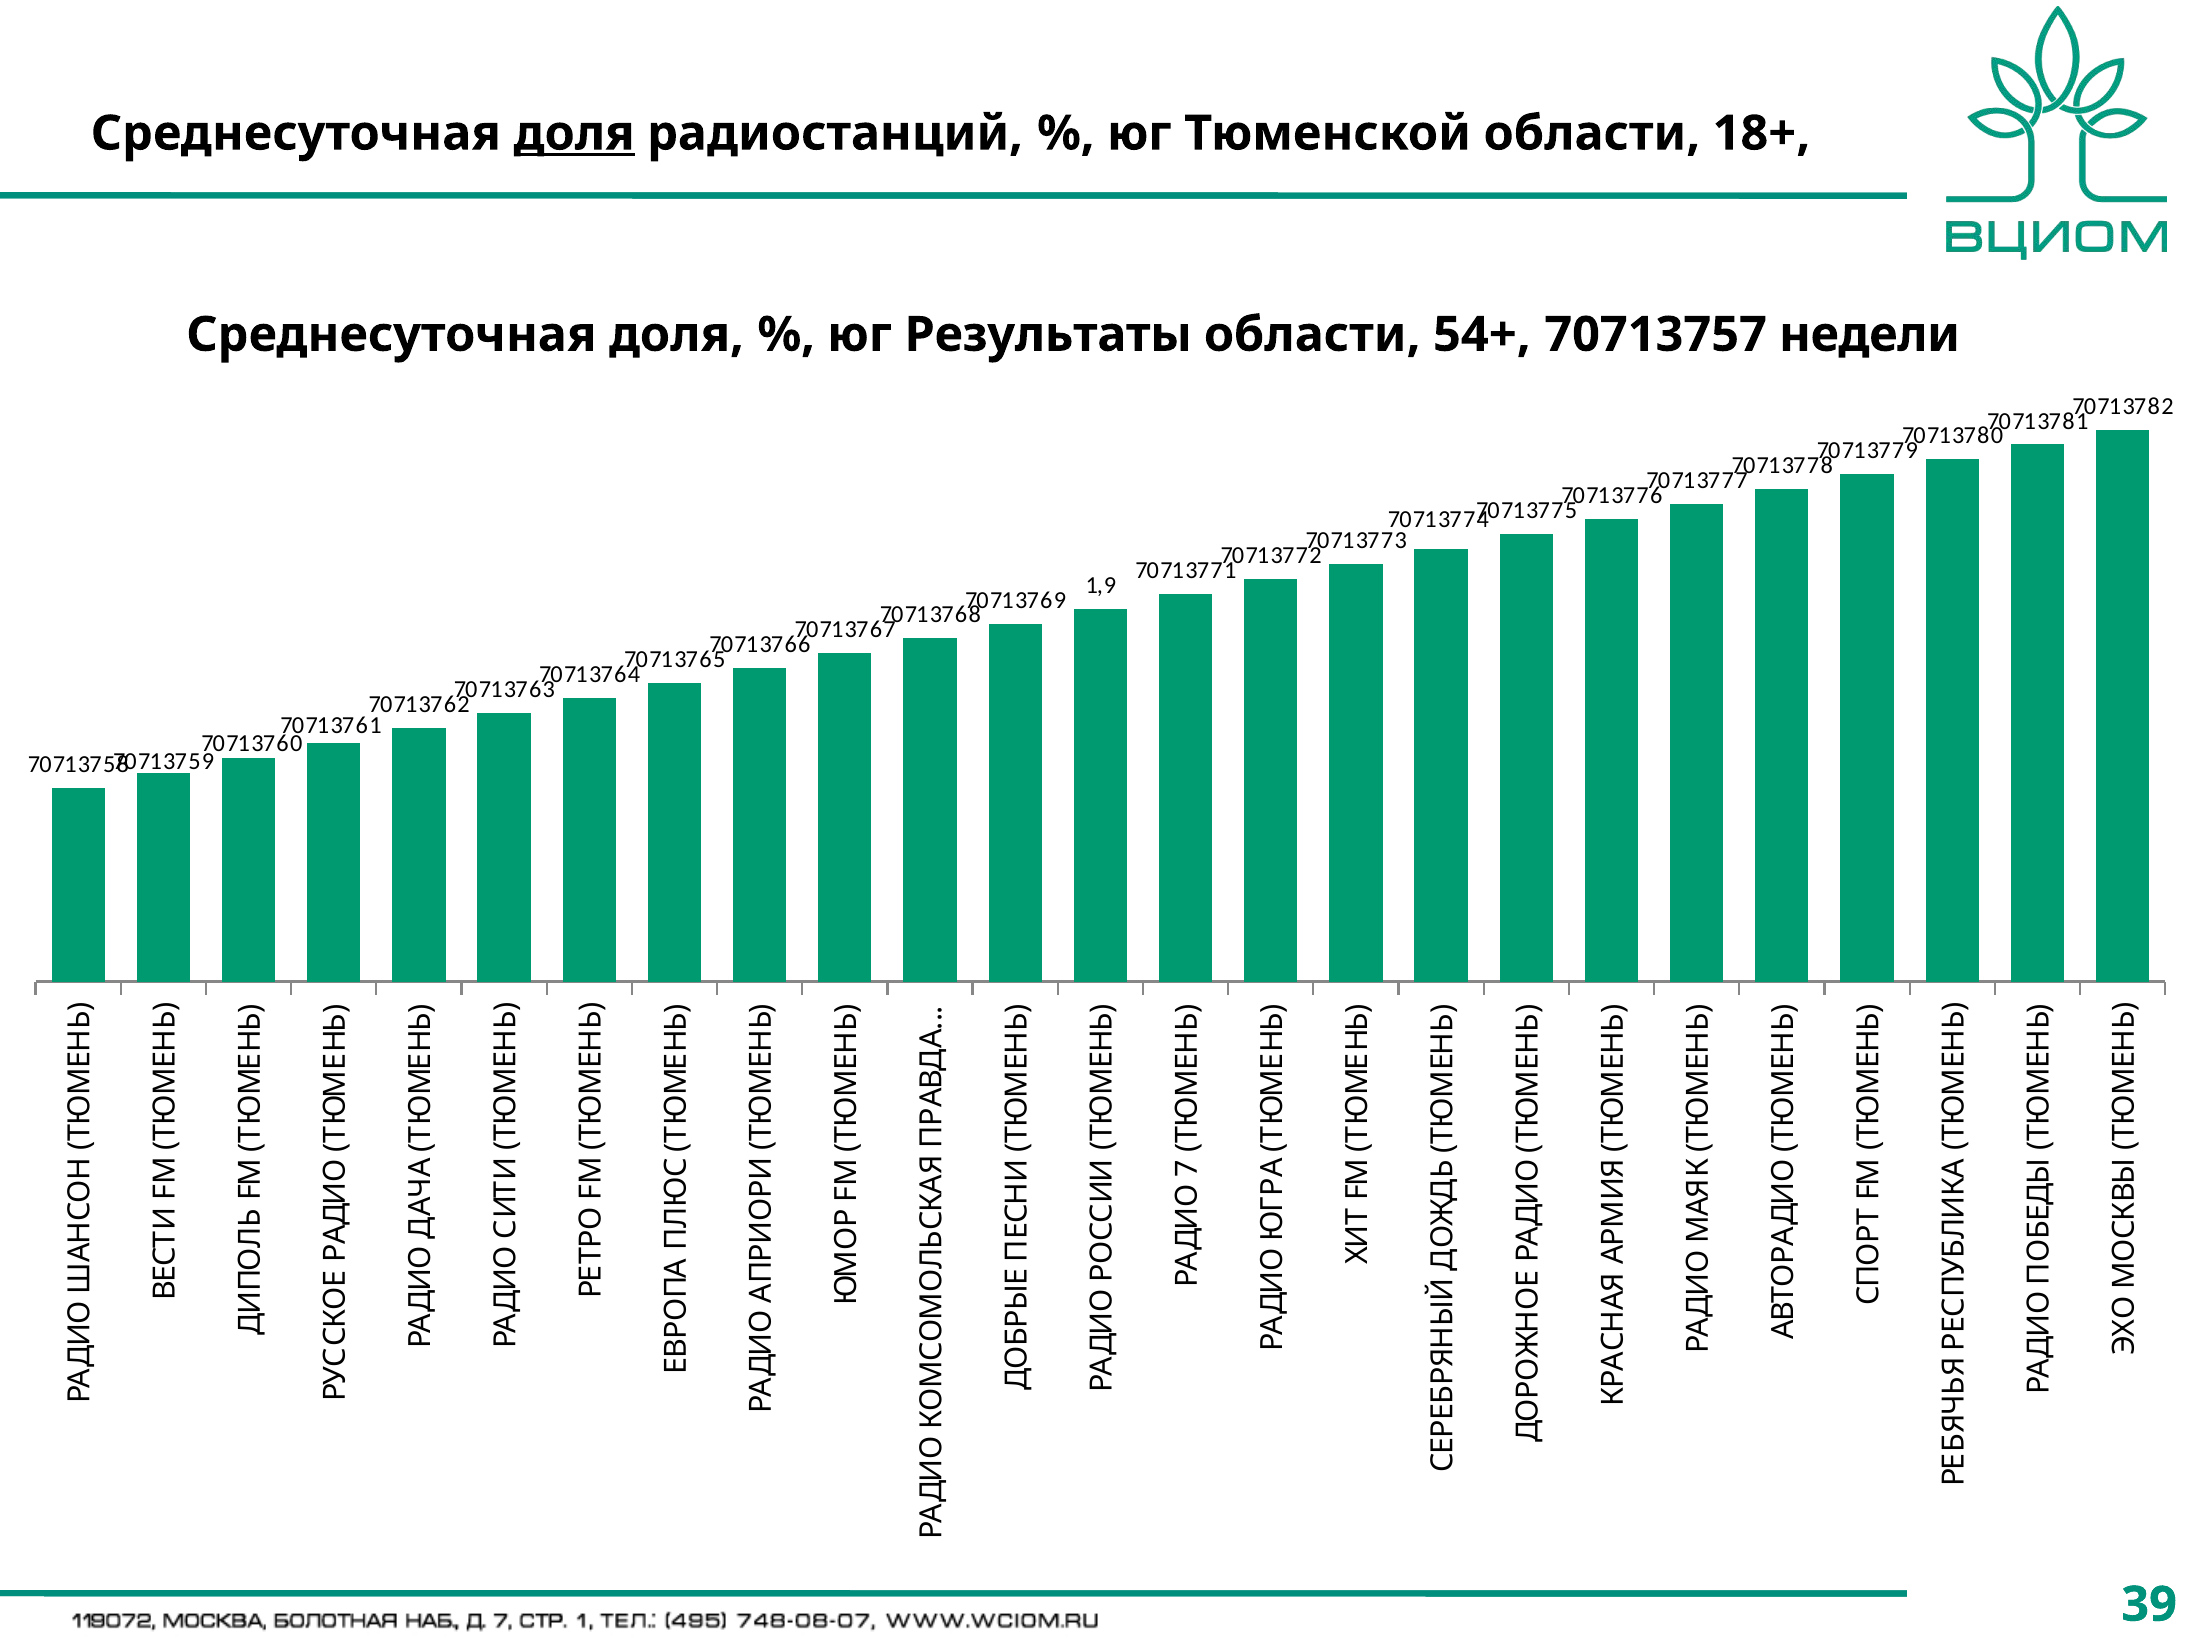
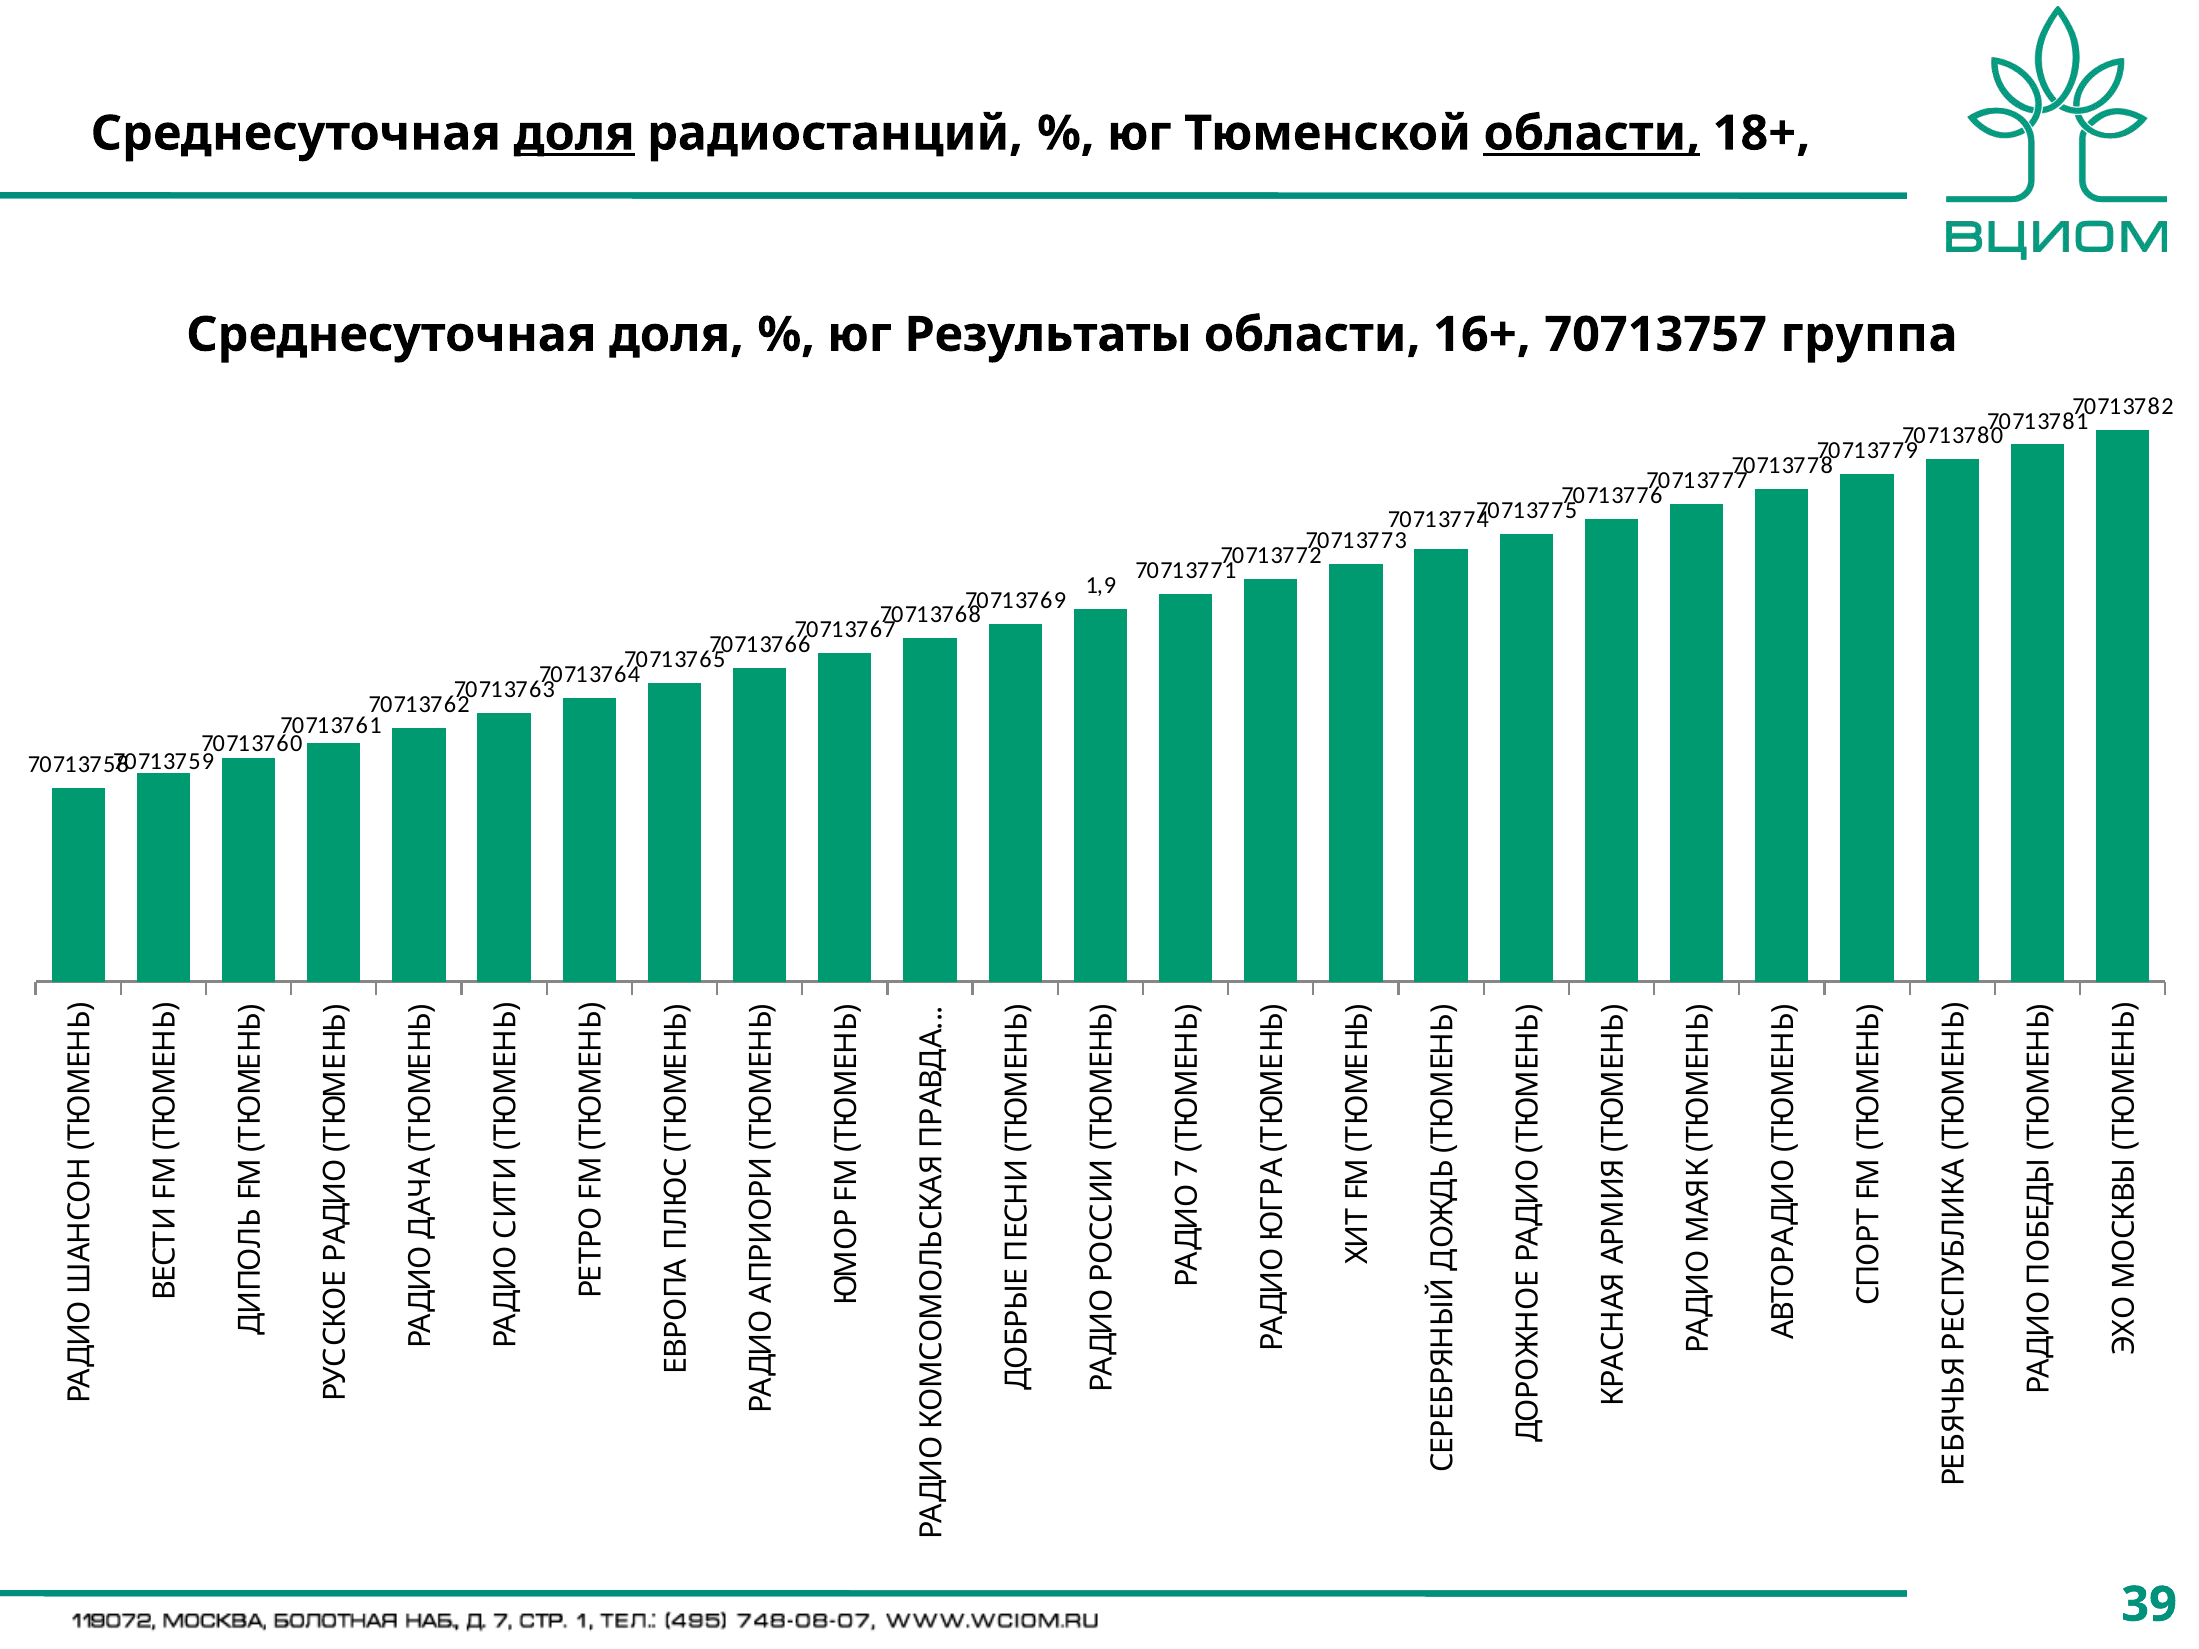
области underline: none -> present (1592, 133)
54+: 54+ -> 16+ (1482, 335)
недели: недели -> группа (1869, 335)
